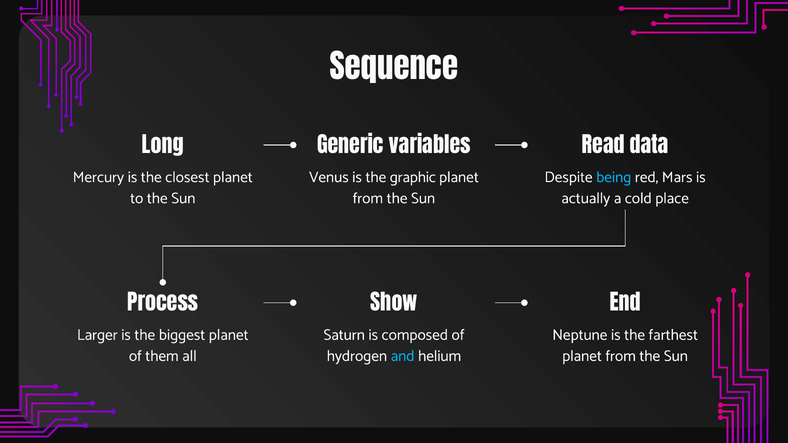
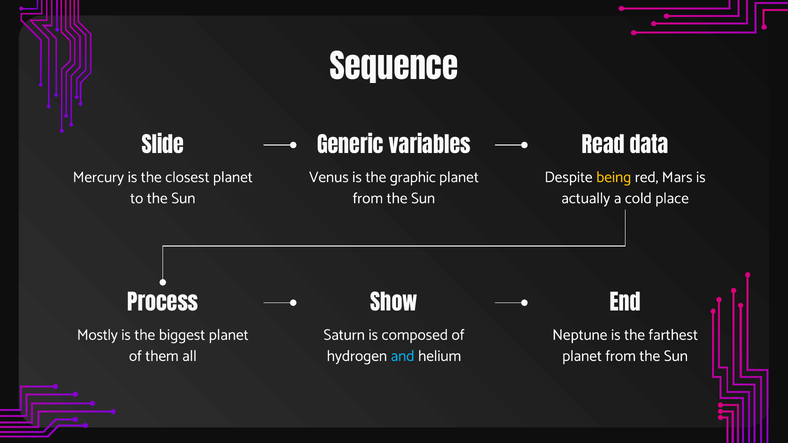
Long: Long -> Slide (163, 146)
being colour: light blue -> yellow (614, 177)
Larger: Larger -> Mostly (97, 335)
